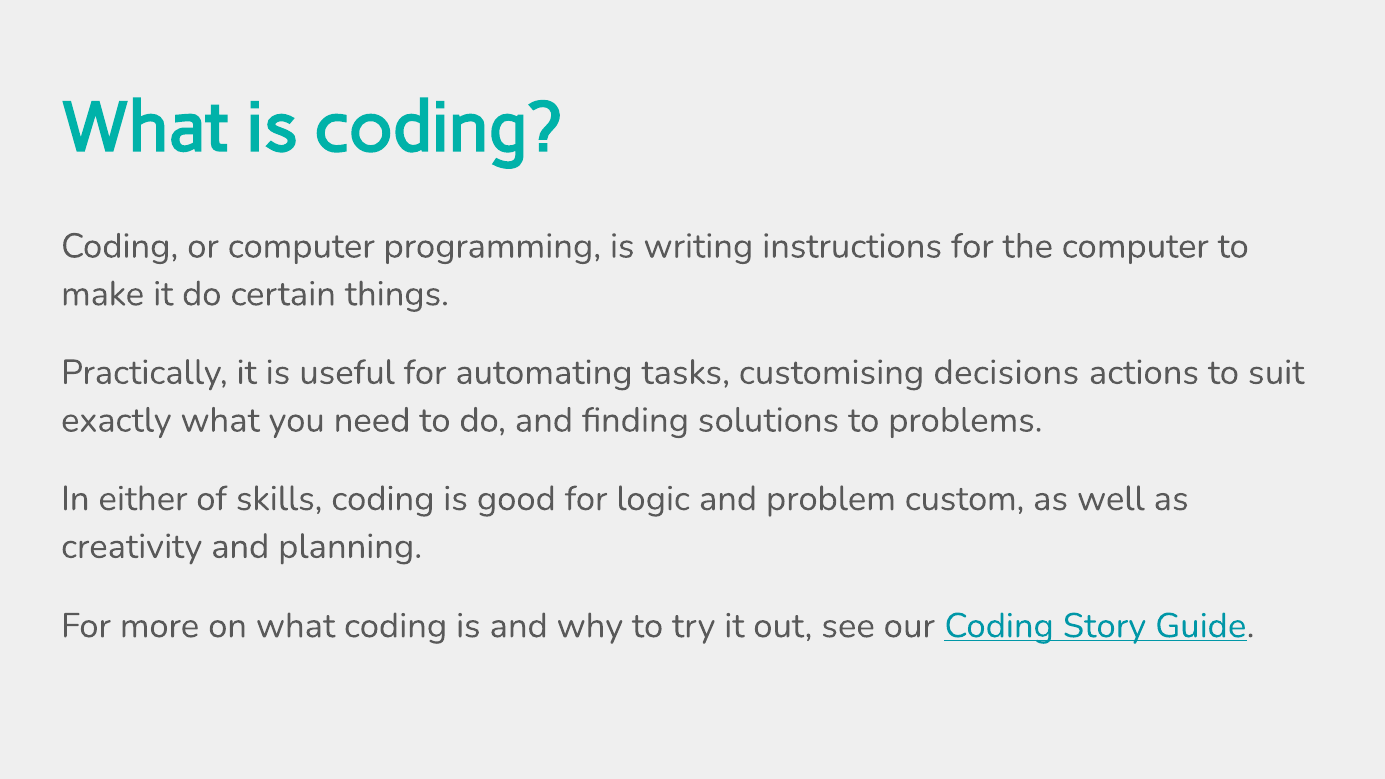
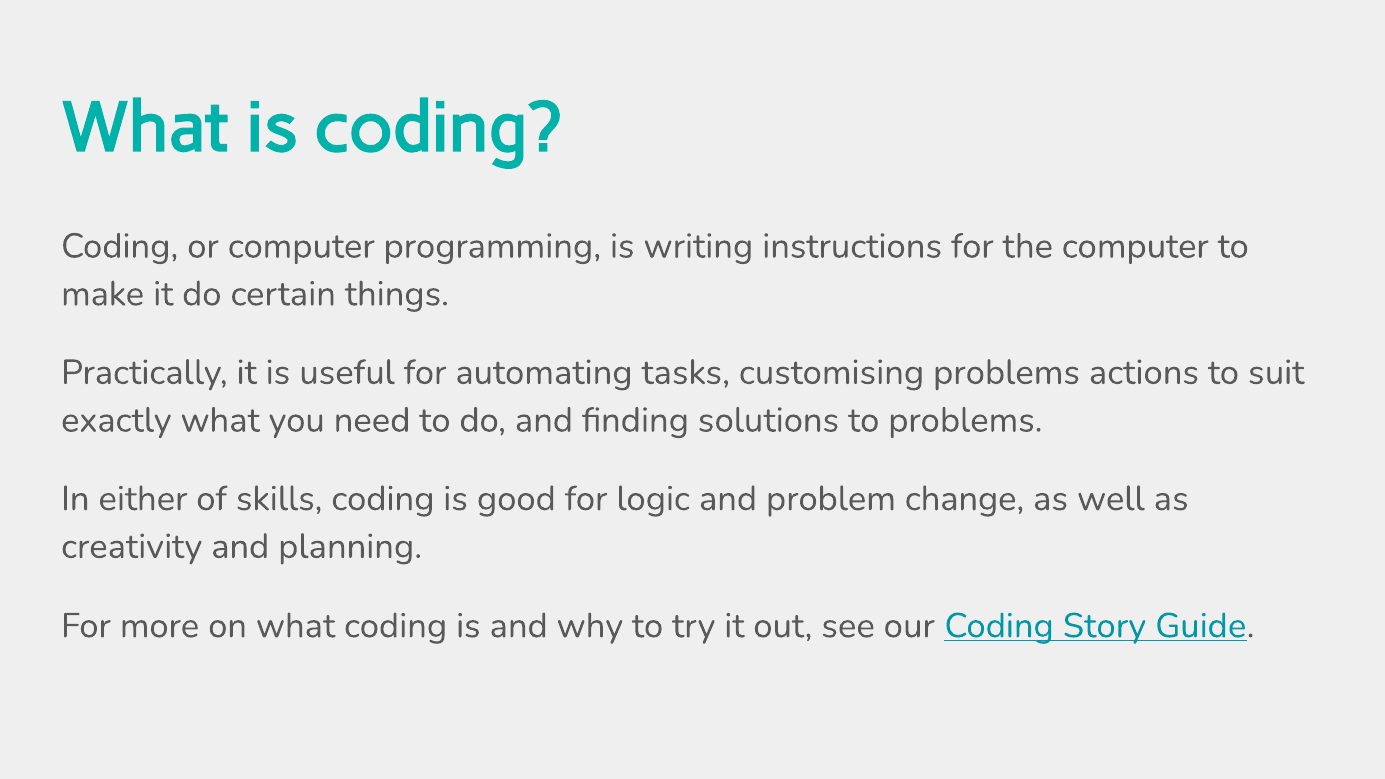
customising decisions: decisions -> problems (1007, 372)
custom: custom -> change (965, 499)
